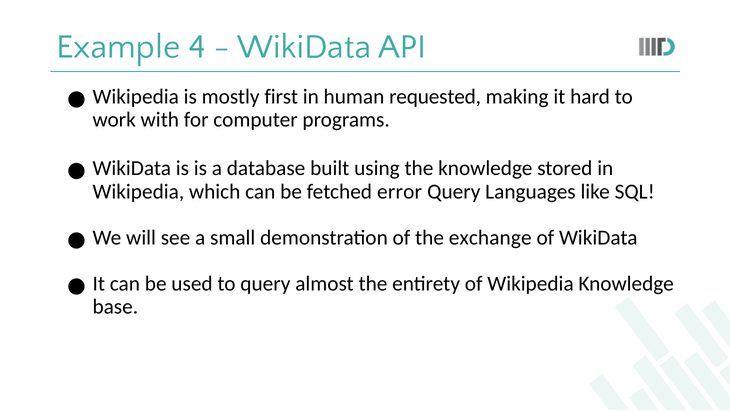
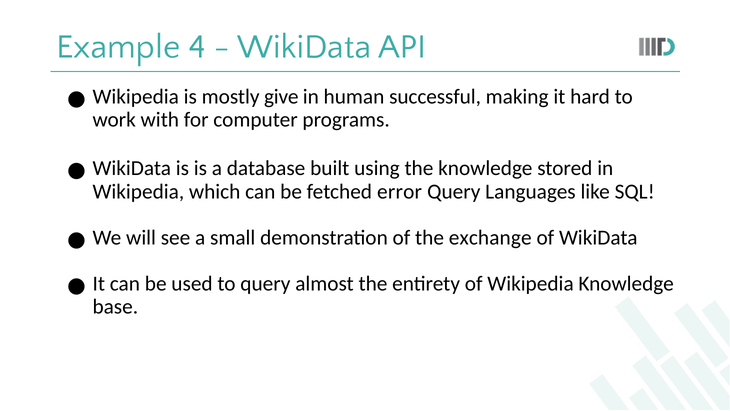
first: first -> give (281, 97)
requested: requested -> successful (435, 97)
